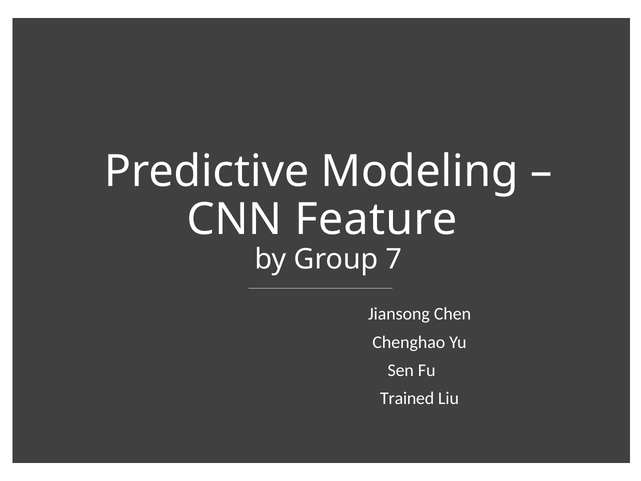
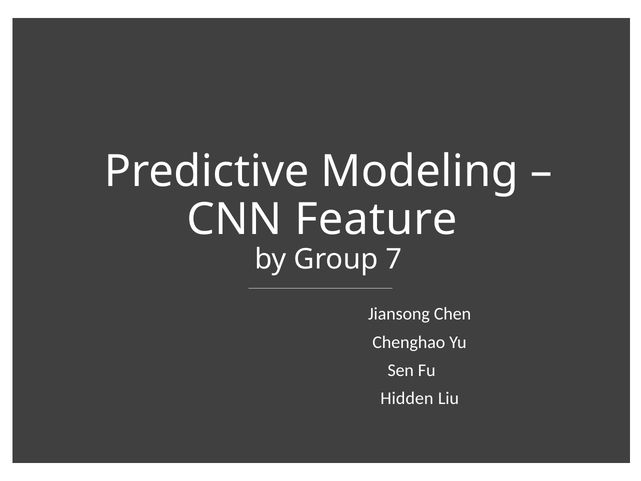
Trained: Trained -> Hidden (407, 398)
